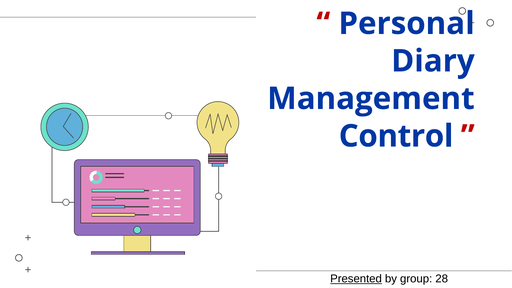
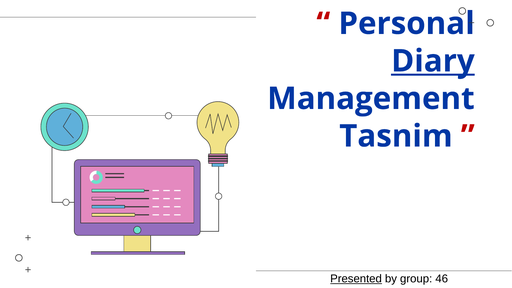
Diary underline: none -> present (433, 61)
Control: Control -> Tasnim (396, 136)
28: 28 -> 46 (442, 279)
